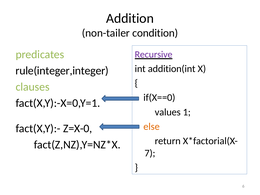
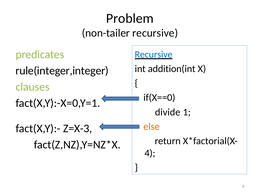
Addition: Addition -> Problem (130, 18)
non-tailer condition: condition -> recursive (155, 33)
Recursive colour: purple -> blue (154, 54)
values: values -> divide (168, 112)
Z=X-0: Z=X-0 -> Z=X-3 (78, 128)
7: 7 -> 4 (150, 153)
